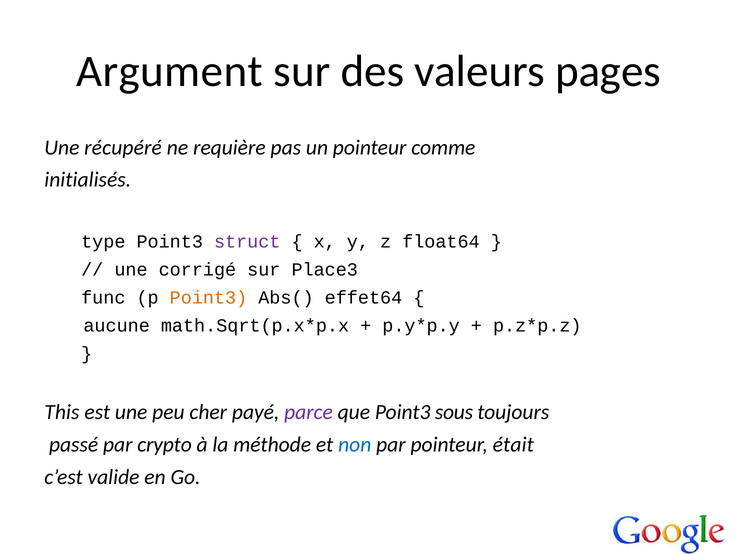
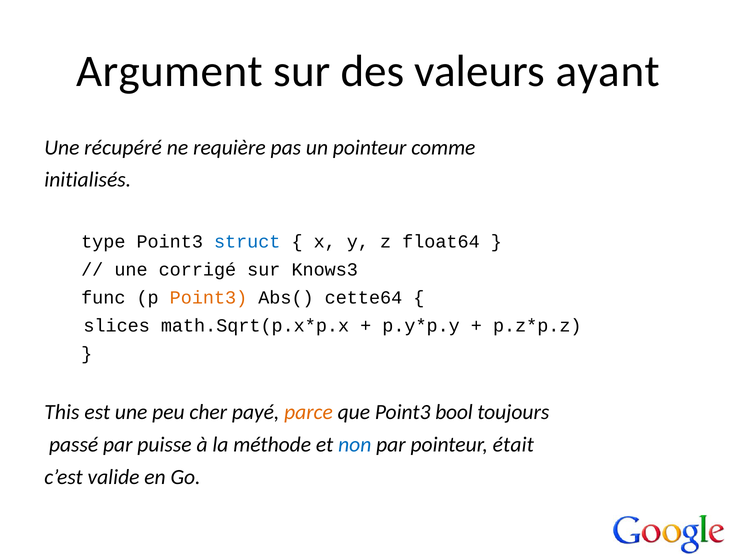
pages: pages -> ayant (608, 71)
struct colour: purple -> blue (247, 242)
Place3: Place3 -> Knows3 (325, 269)
effet64: effet64 -> cette64 (363, 297)
aucune: aucune -> slices (117, 325)
parce colour: purple -> orange (308, 412)
sous: sous -> bool (454, 412)
crypto: crypto -> puisse (164, 444)
